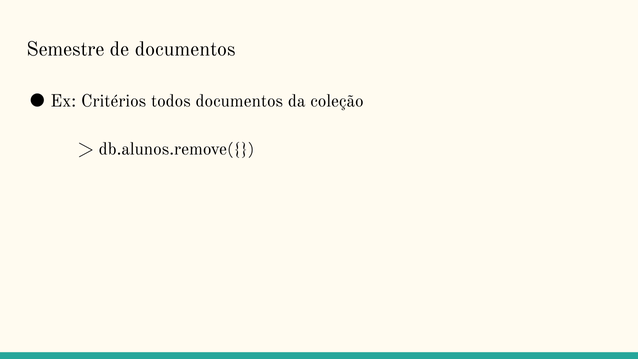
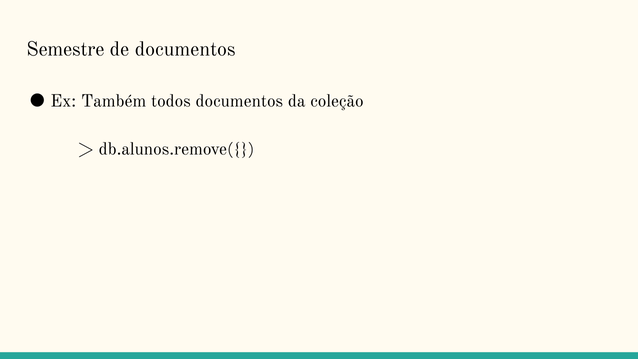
Critérios: Critérios -> Também (114, 101)
